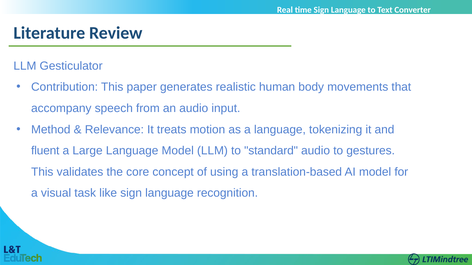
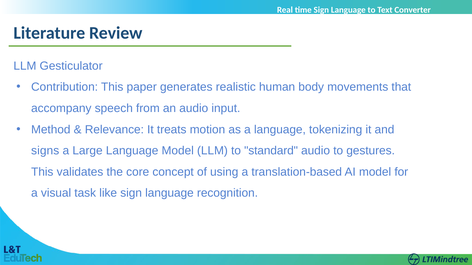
fluent: fluent -> signs (45, 151)
